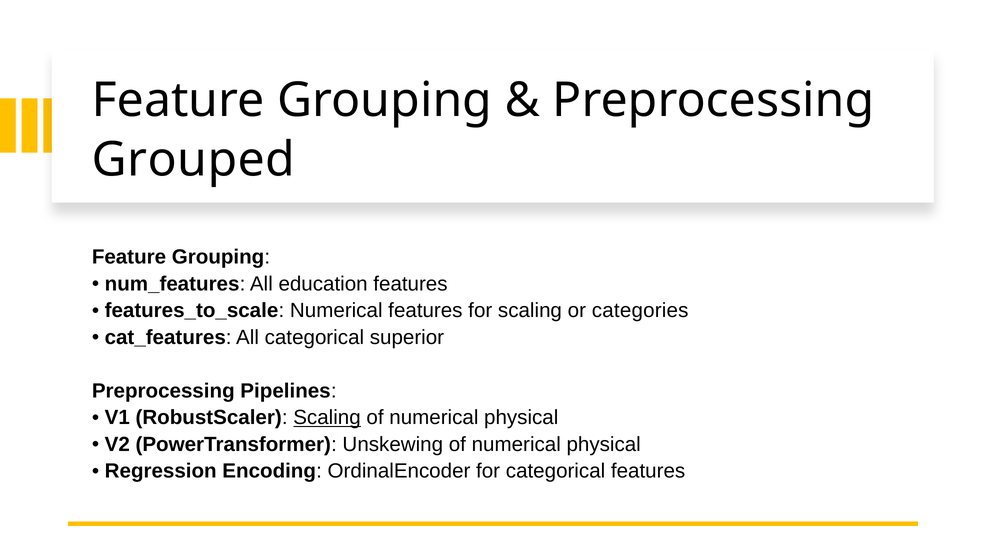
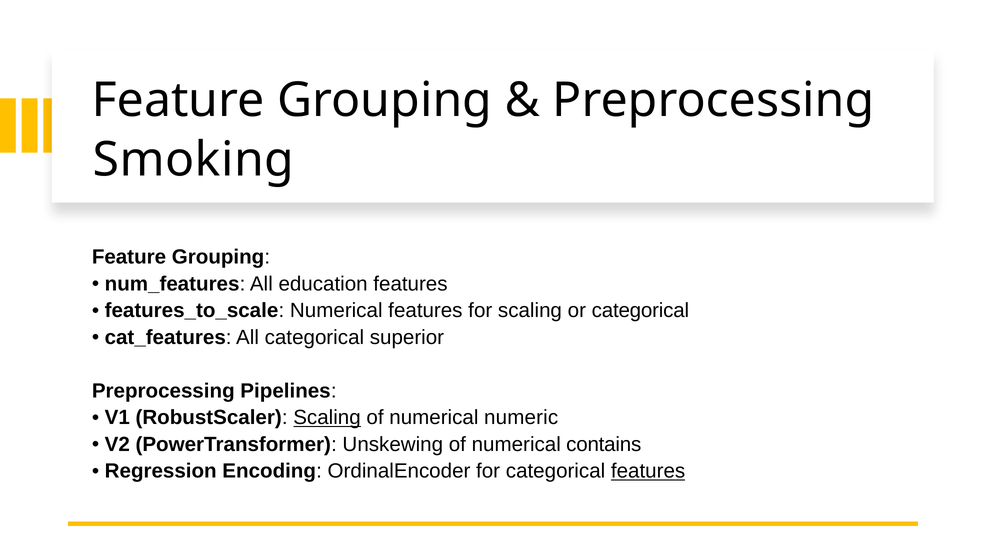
Grouped: Grouped -> Smoking (193, 160)
or categories: categories -> categorical (640, 311)
physical: physical -> numeric (521, 418)
Unskewing of numerical physical: physical -> contains (604, 445)
features underline: none -> present (648, 472)
